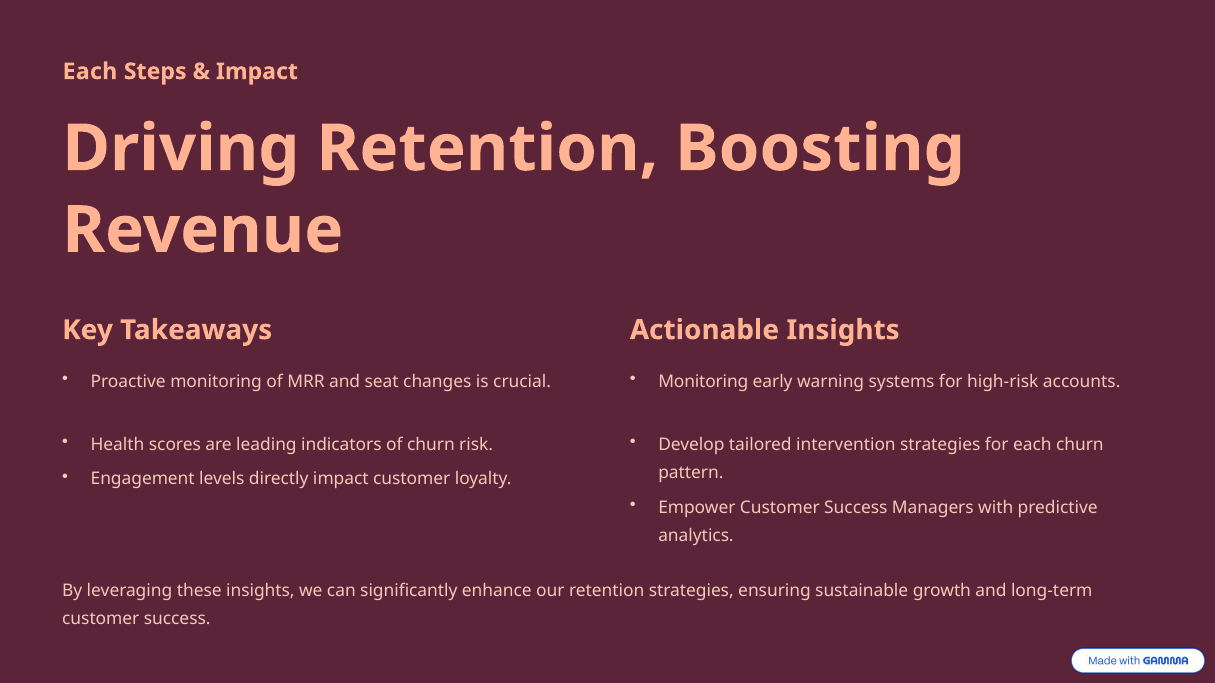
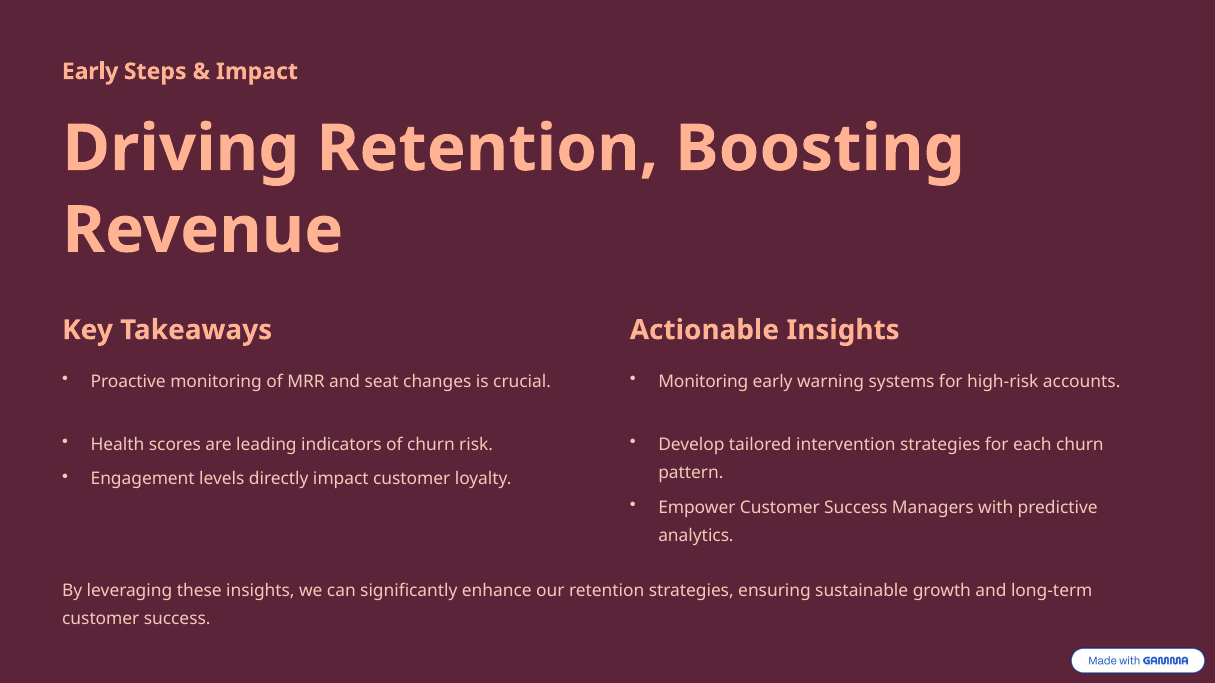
Each: Each -> Early (90, 72)
